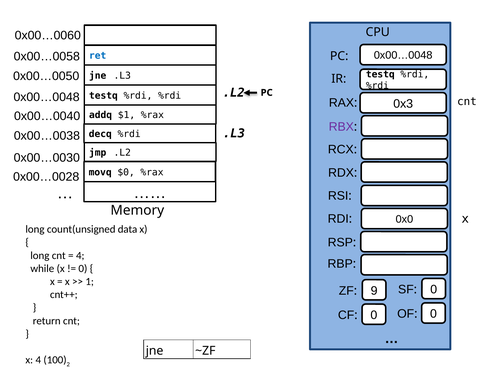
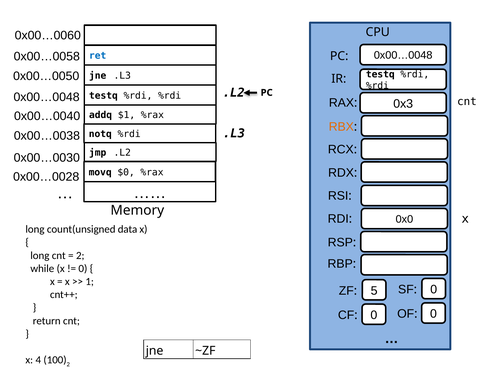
RBX colour: purple -> orange (341, 127)
decq: decq -> notq (100, 134)
4: 4 -> 2 (80, 256)
9: 9 -> 5 (374, 291)
